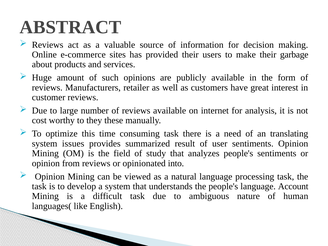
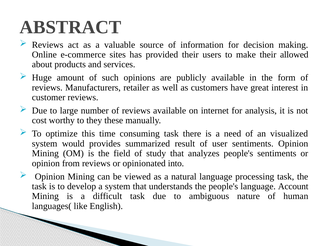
garbage: garbage -> allowed (294, 55)
translating: translating -> visualized (289, 134)
issues: issues -> would (73, 144)
